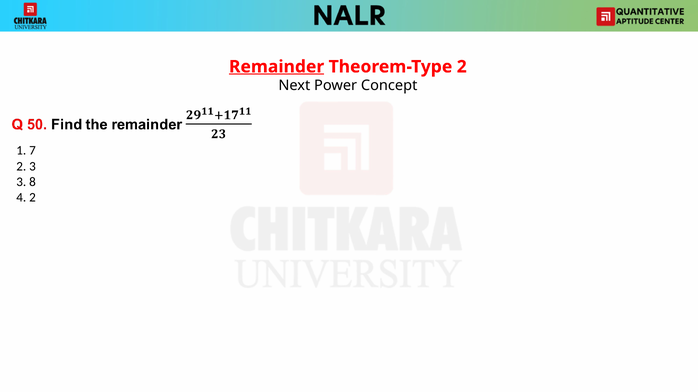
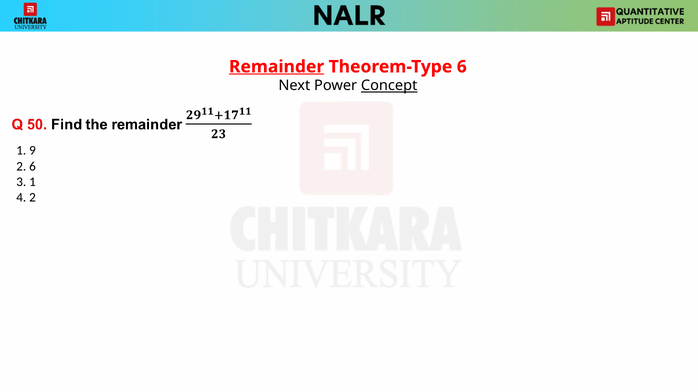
Theorem-Type 2: 2 -> 6 (462, 67)
Concept underline: none -> present (389, 86)
7: 7 -> 9 (32, 151)
2 3: 3 -> 6 (32, 167)
3 8: 8 -> 1 (32, 182)
